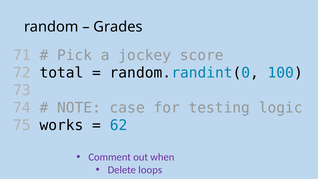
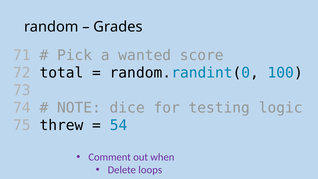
jockey: jockey -> wanted (145, 55)
case: case -> dice (127, 108)
works: works -> threw (61, 125)
62: 62 -> 54 (119, 125)
